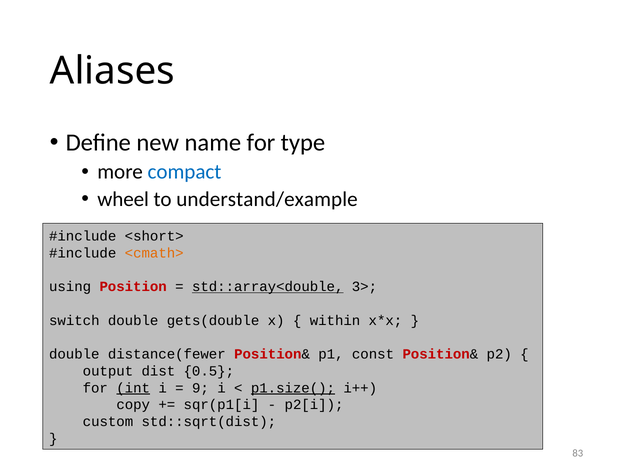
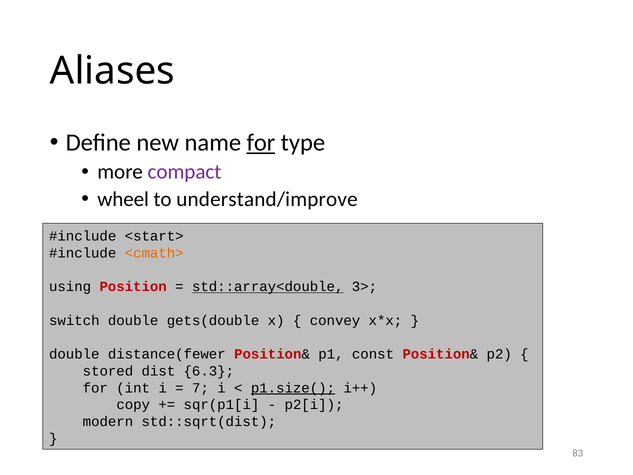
for underline: none -> present (261, 143)
compact colour: blue -> purple (185, 172)
understand/example: understand/example -> understand/improve (267, 199)
<short>: <short> -> <start> (154, 236)
within: within -> convey (335, 320)
output: output -> stored (108, 371)
0.5: 0.5 -> 6.3 (209, 371)
int underline: present -> none (133, 388)
9: 9 -> 7 (200, 388)
custom: custom -> modern (108, 421)
